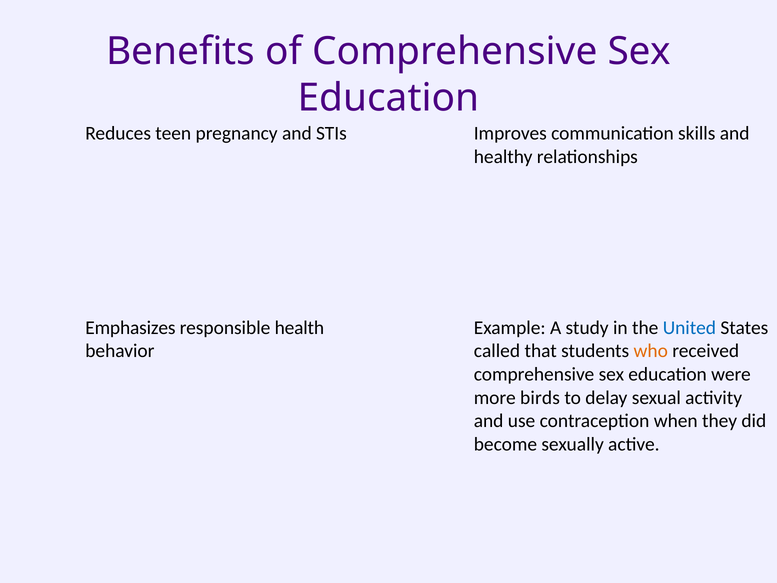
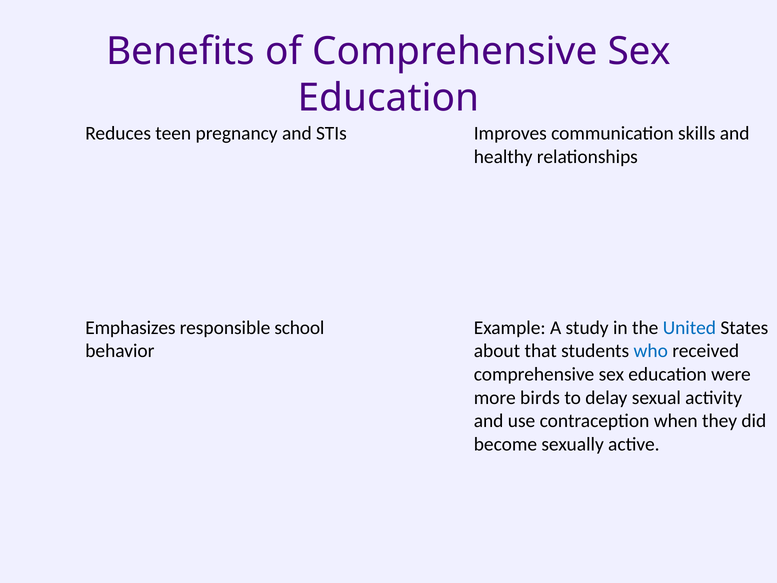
health: health -> school (299, 328)
called: called -> about (497, 351)
who colour: orange -> blue (651, 351)
